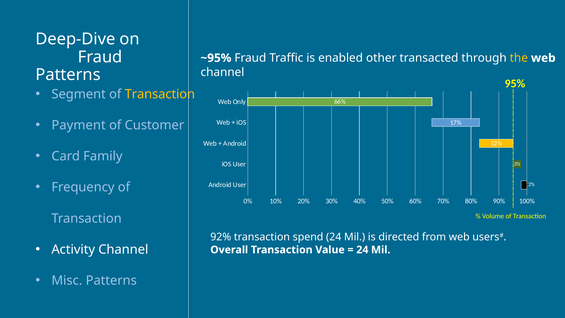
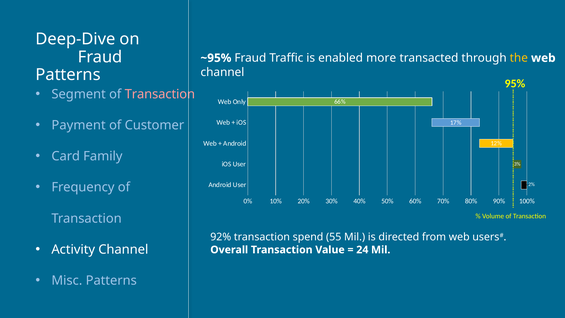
other: other -> more (381, 58)
Transaction colour: yellow -> pink (160, 94)
spend 24: 24 -> 55 (334, 237)
